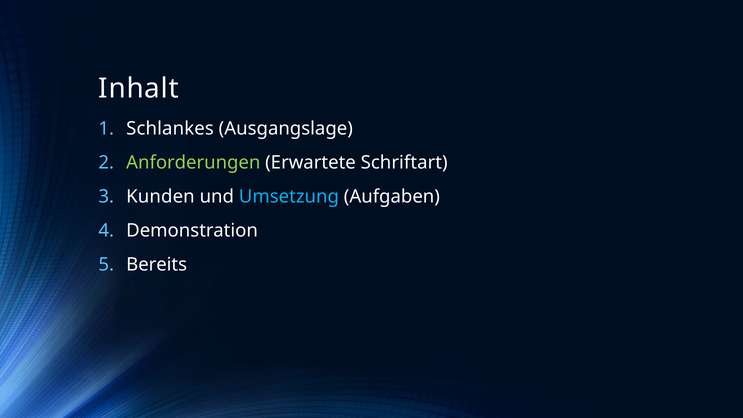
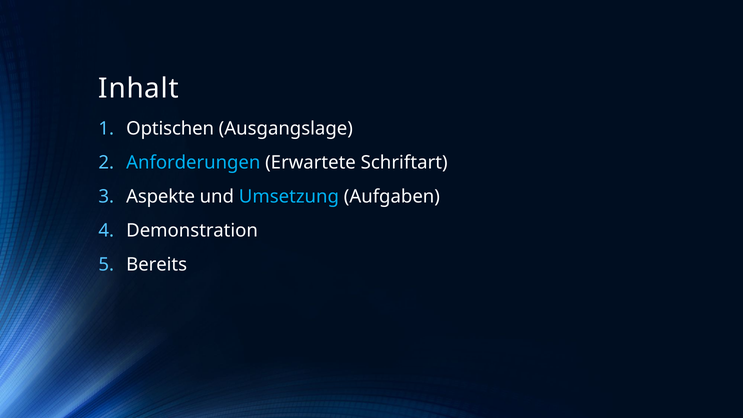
Schlankes: Schlankes -> Optischen (170, 129)
Anforderungen colour: light green -> light blue (193, 163)
Kunden: Kunden -> Aspekte (161, 197)
